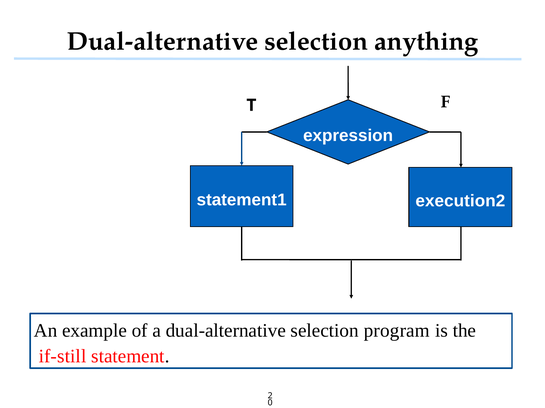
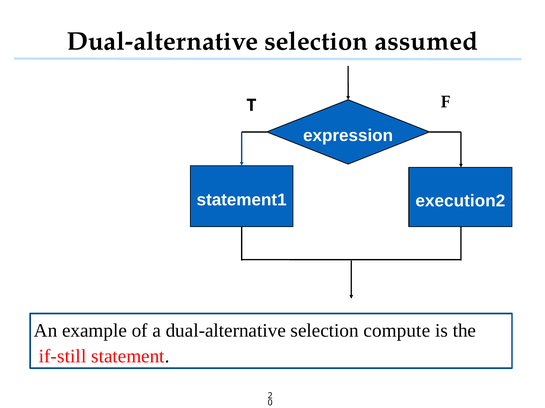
anything: anything -> assumed (426, 42)
program: program -> compute (397, 331)
